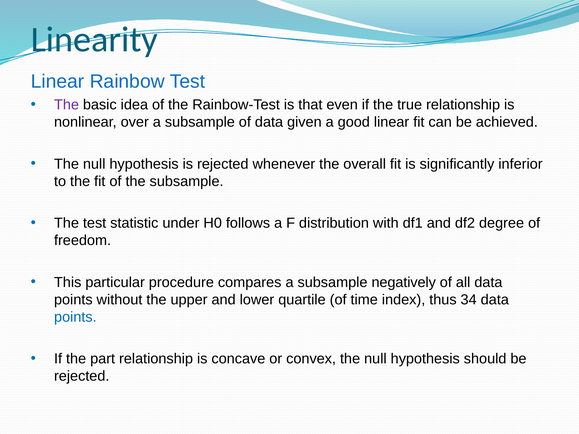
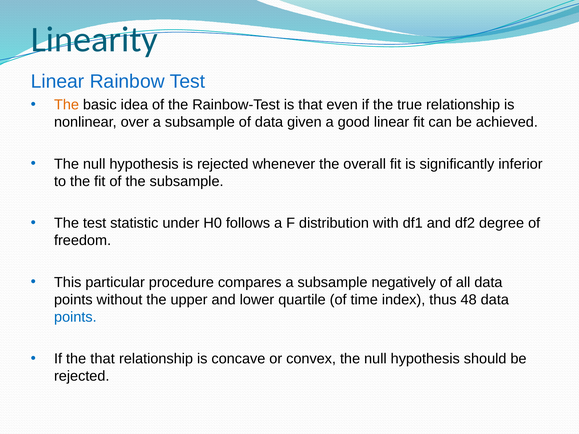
The colour: purple -> orange (67, 105)
34: 34 -> 48 (469, 300)
the part: part -> that (103, 359)
